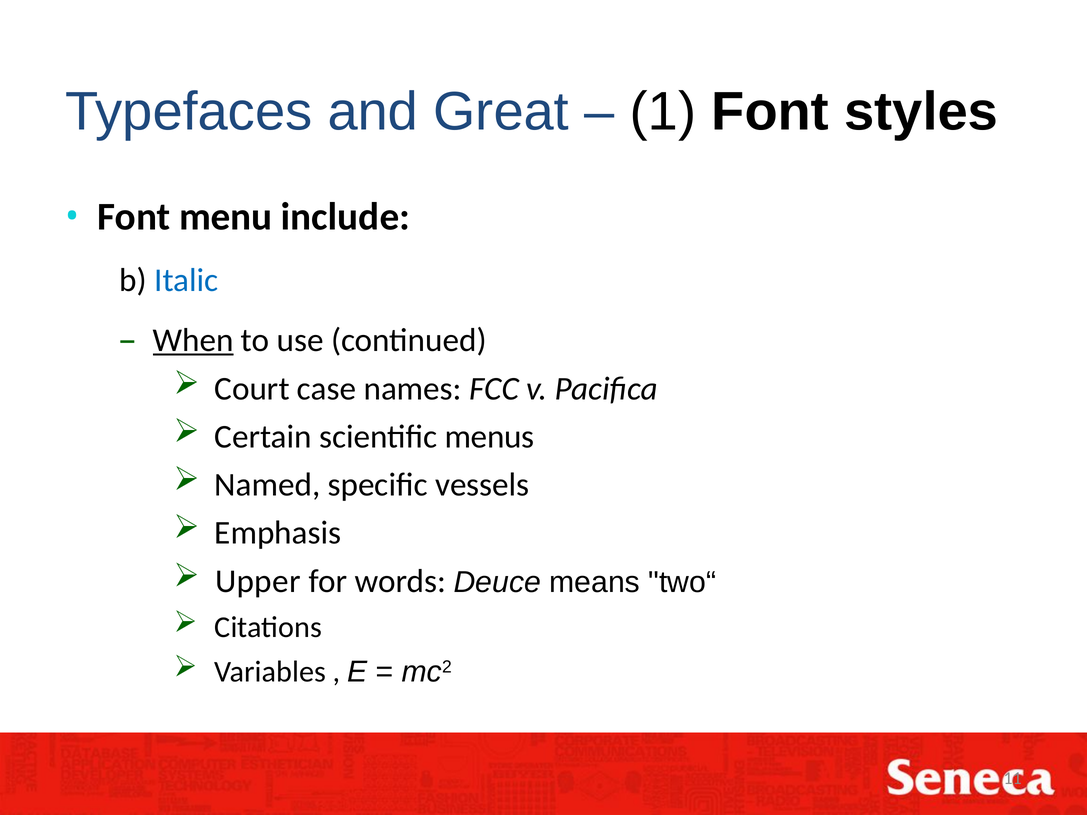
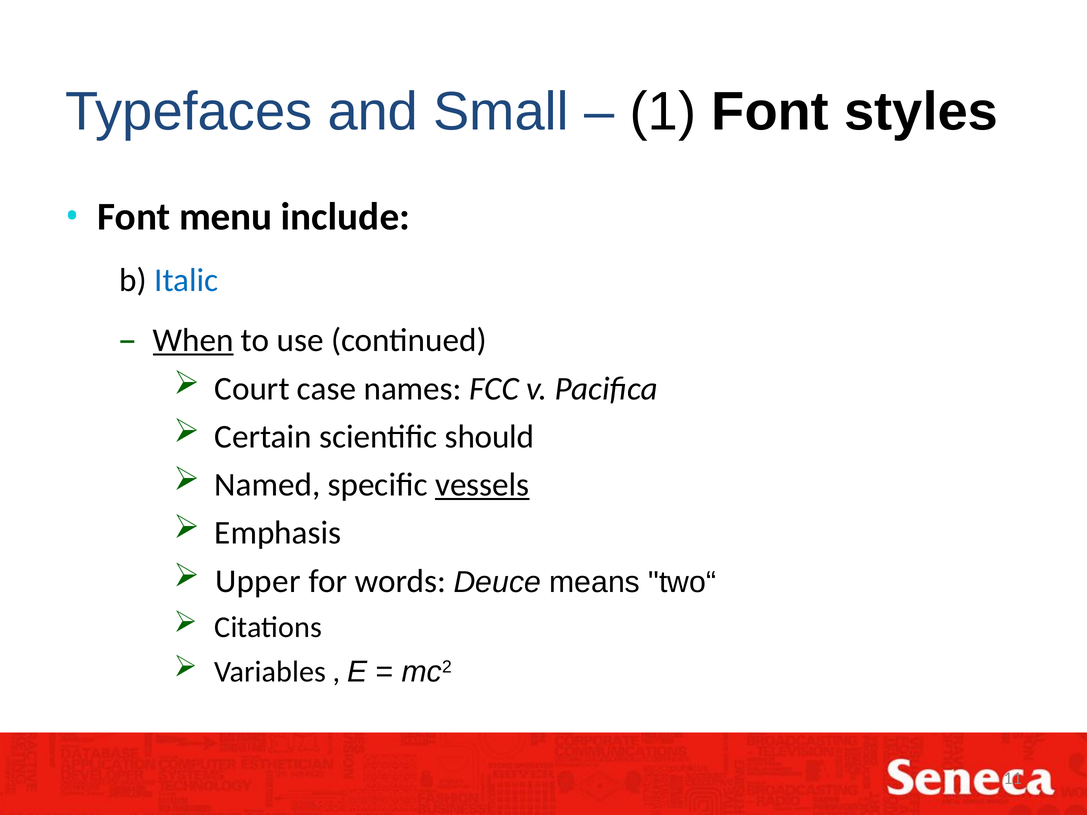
Great: Great -> Small (501, 112)
menus: menus -> should (489, 437)
vessels underline: none -> present (482, 485)
